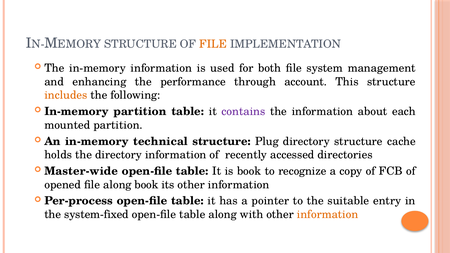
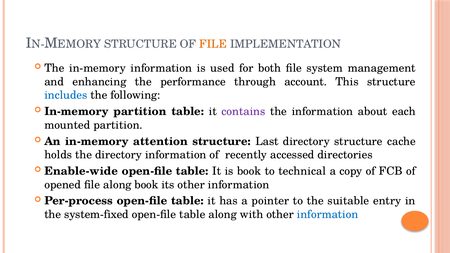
includes colour: orange -> blue (66, 95)
technical: technical -> attention (161, 141)
Plug: Plug -> Last (267, 141)
Master-wide: Master-wide -> Enable-wide (81, 171)
recognize: recognize -> technical (302, 171)
information colour: orange -> blue (328, 215)
